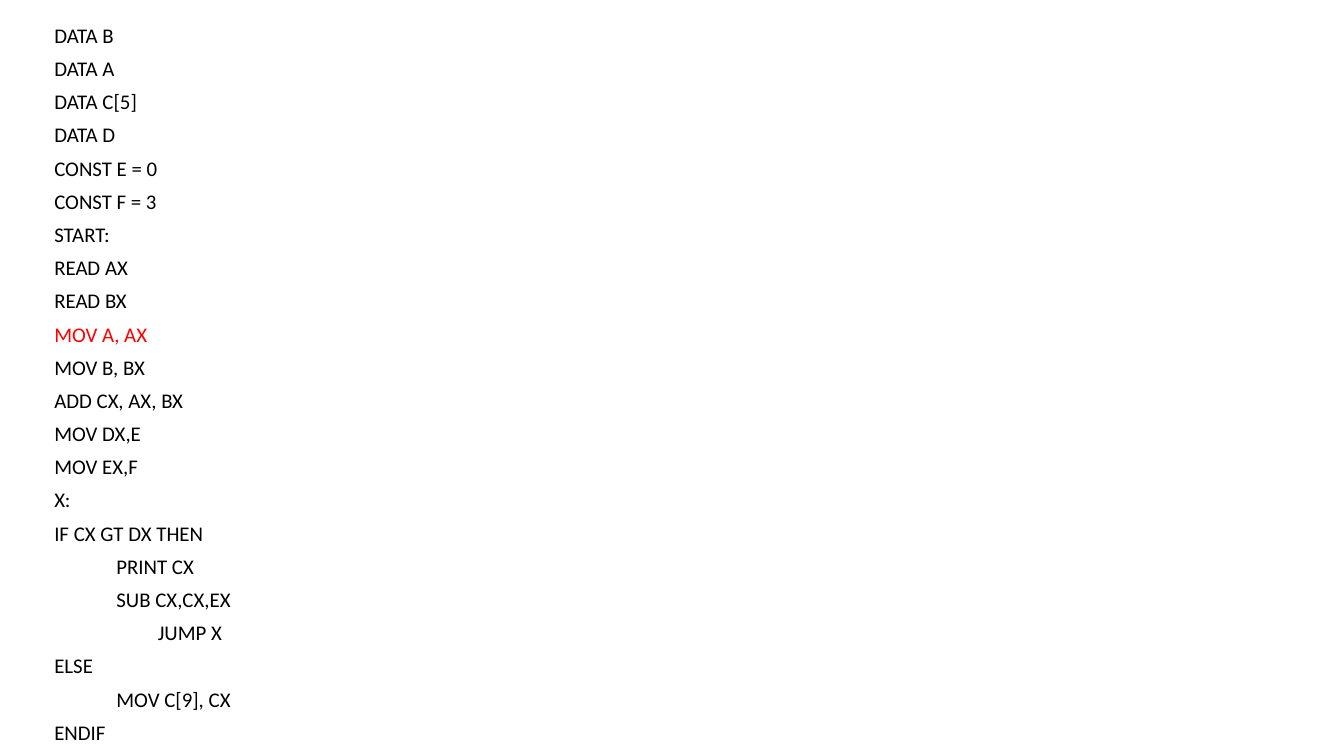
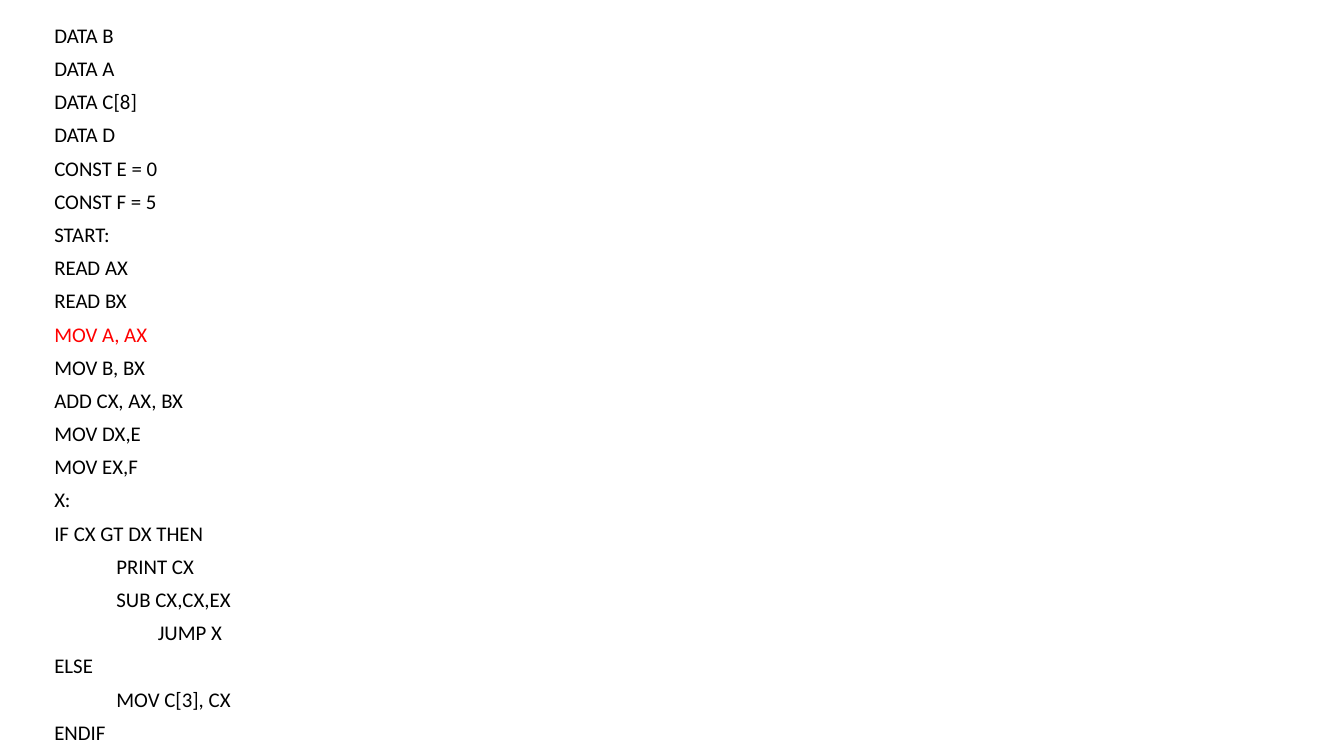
C[5: C[5 -> C[8 (120, 103)
3: 3 -> 5 (151, 202)
C[9: C[9 -> C[3 (184, 700)
